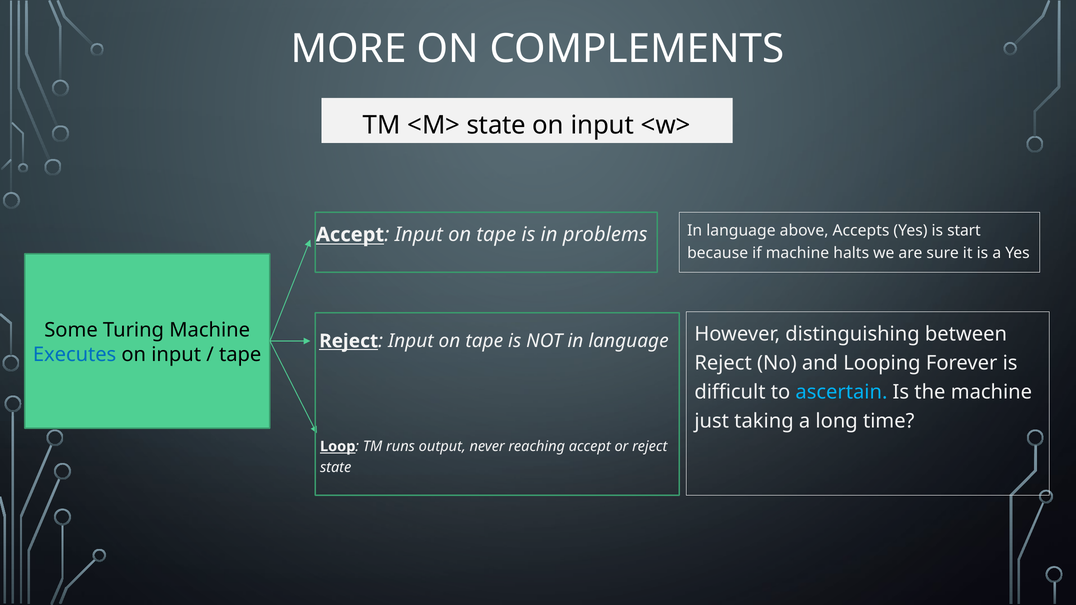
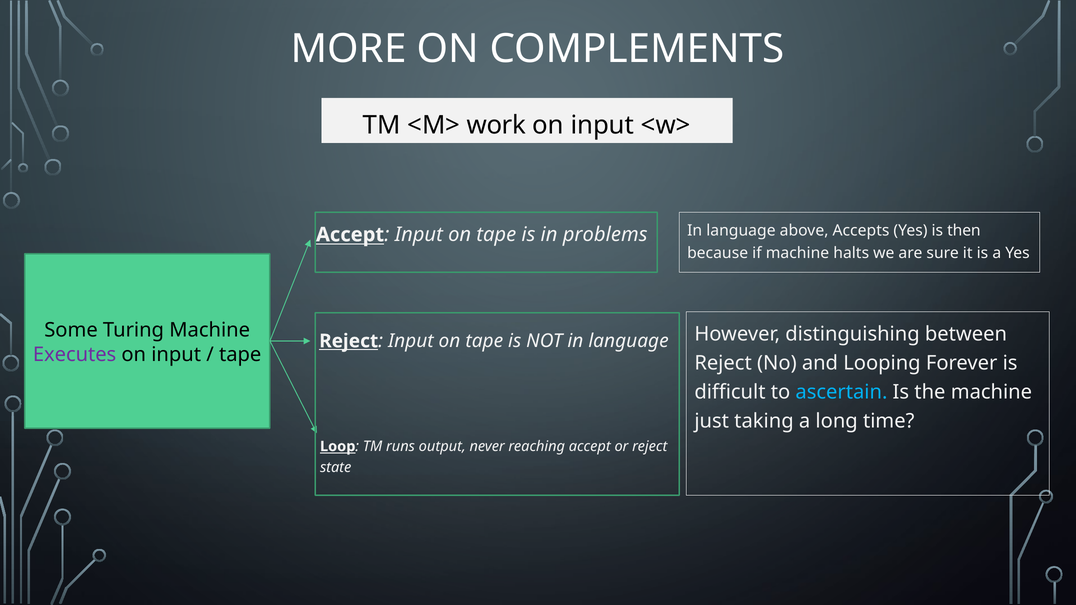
<M> state: state -> work (496, 125)
start: start -> then (964, 231)
Executes colour: blue -> purple (75, 355)
